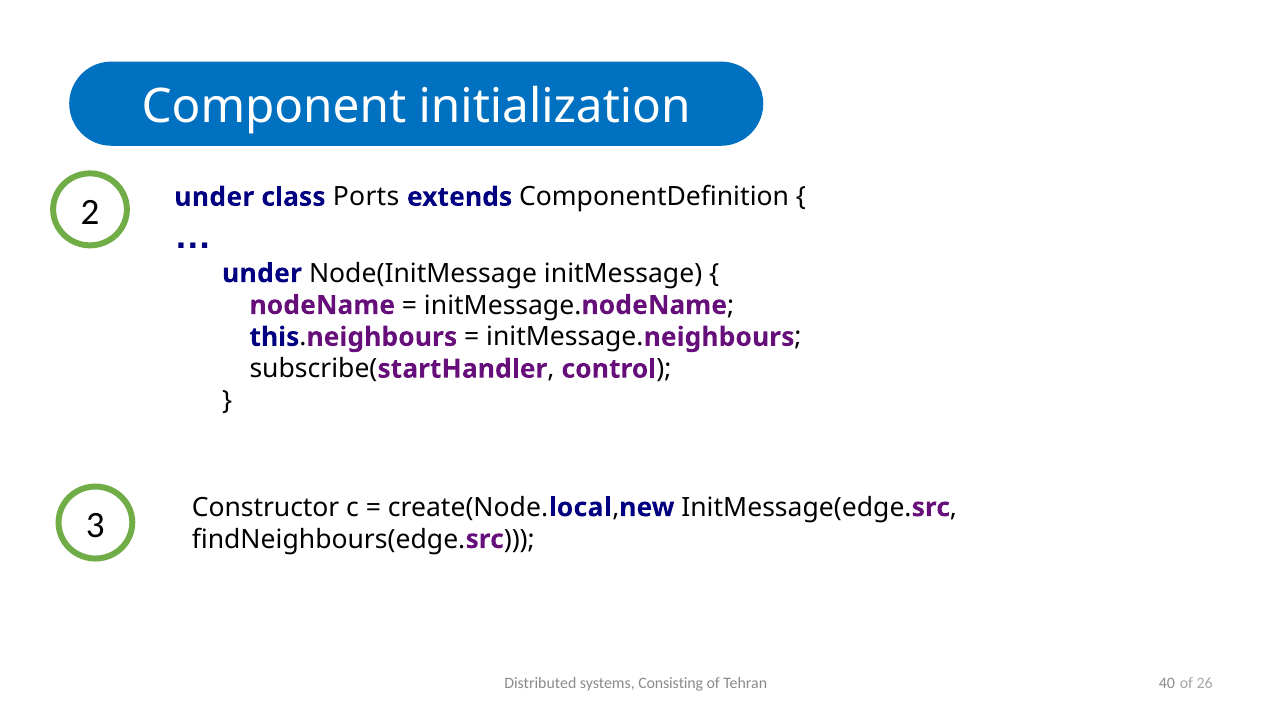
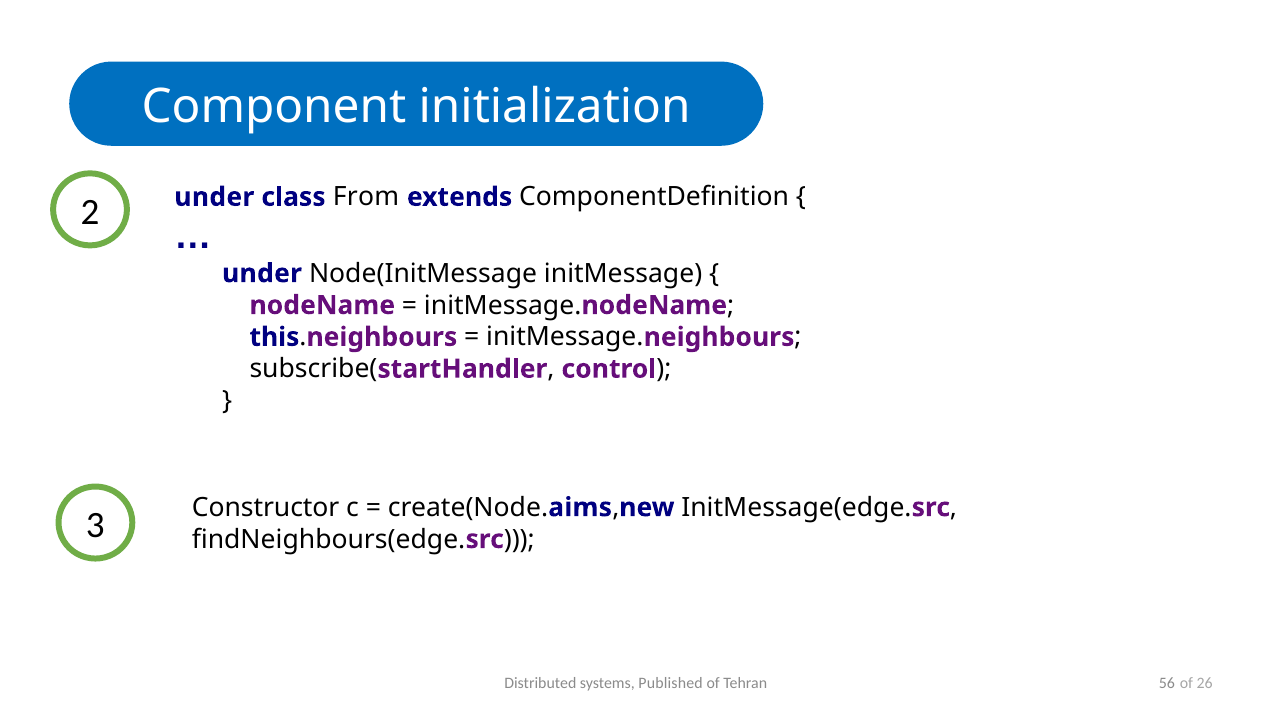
Ports: Ports -> From (366, 197)
local: local -> aims (580, 507)
Consisting: Consisting -> Published (671, 683)
40: 40 -> 56 (1167, 683)
